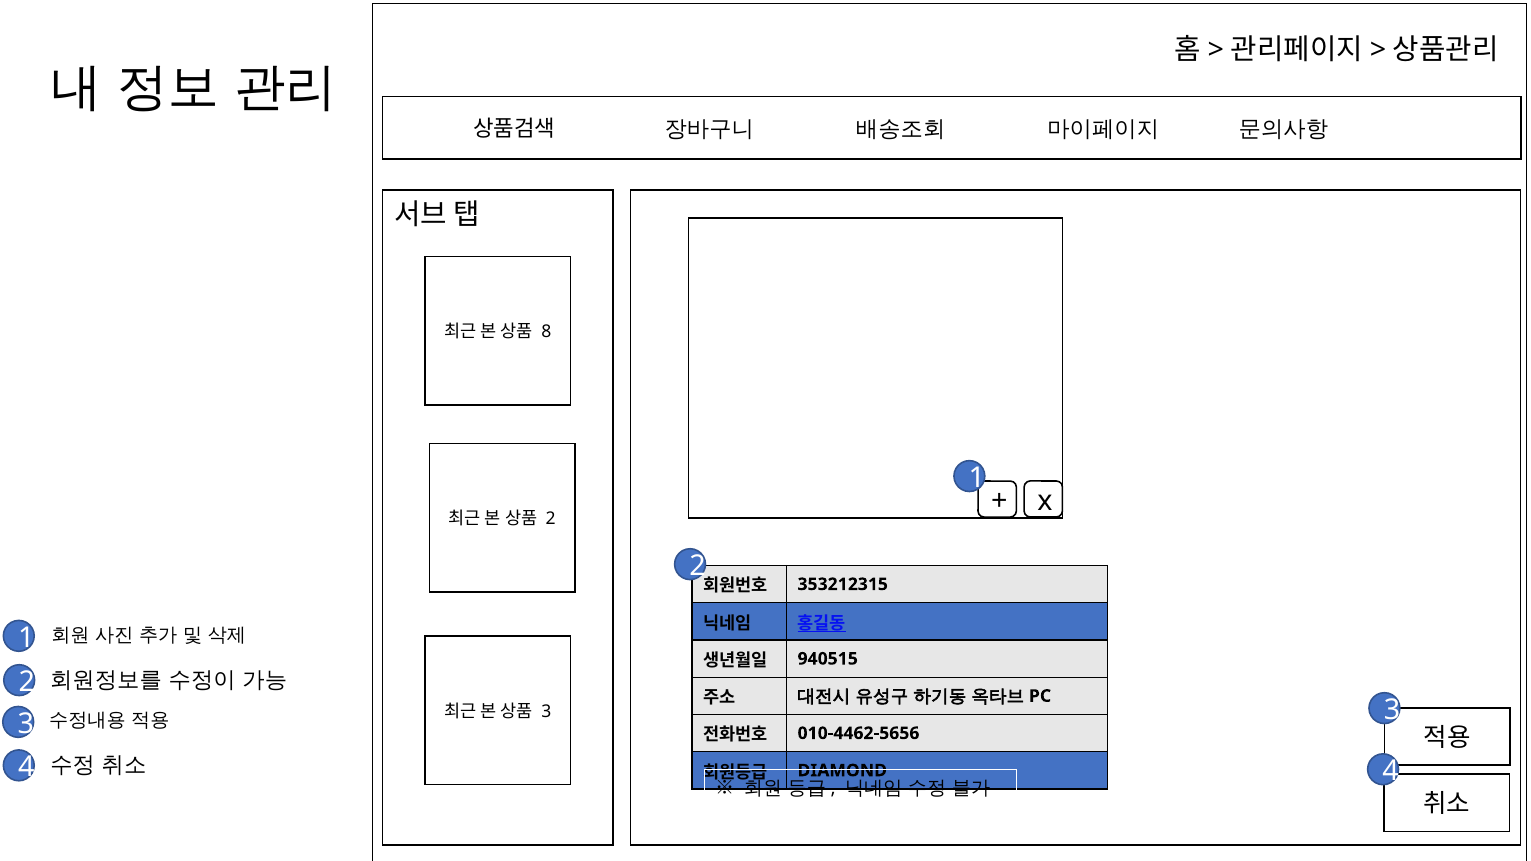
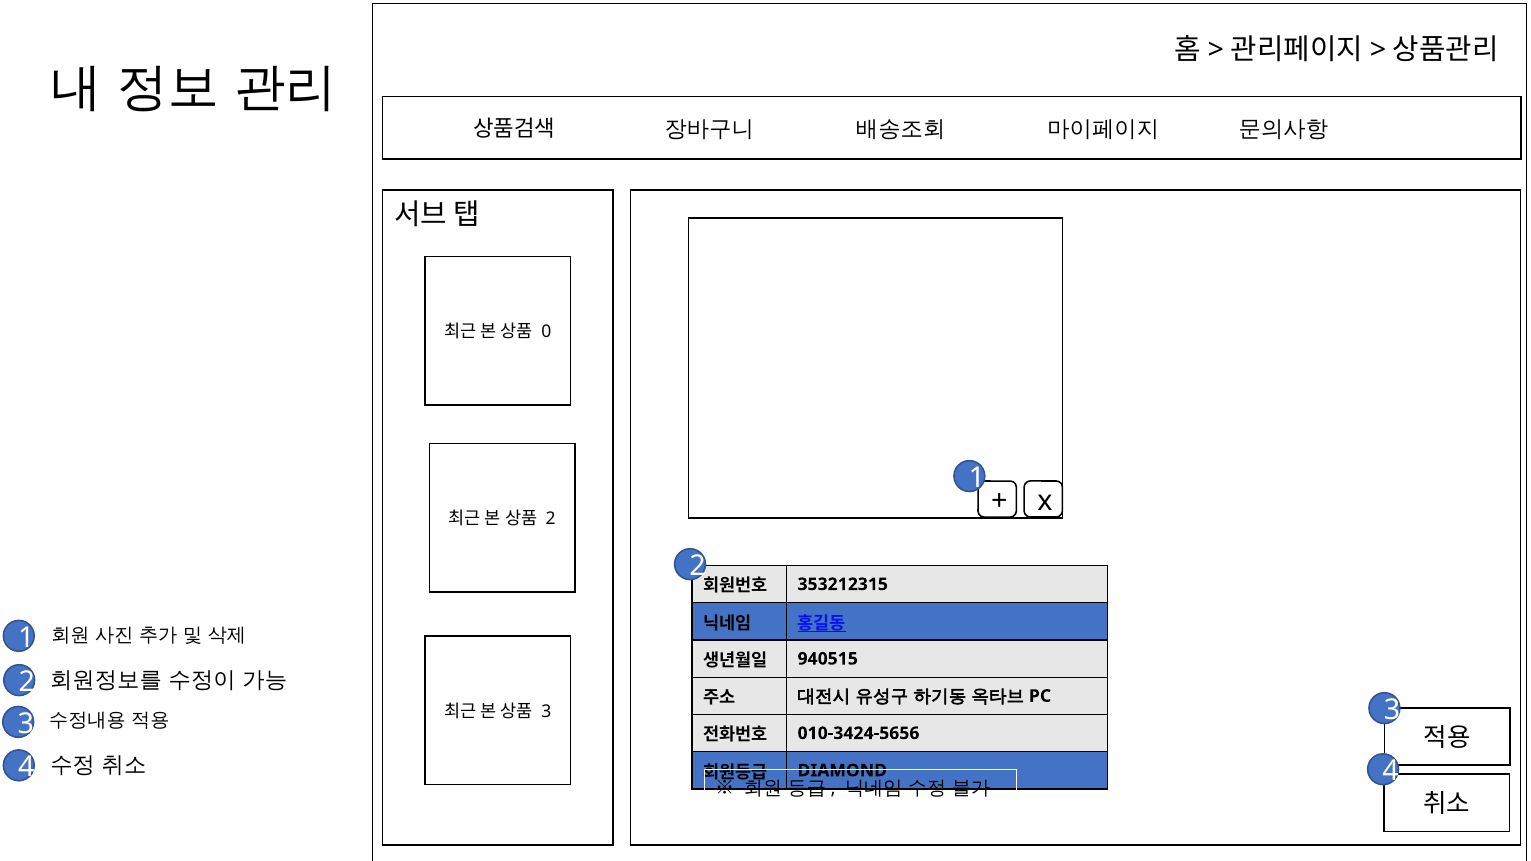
8: 8 -> 0 (546, 332)
010-4462-5656: 010-4462-5656 -> 010-3424-5656 (858, 733)
